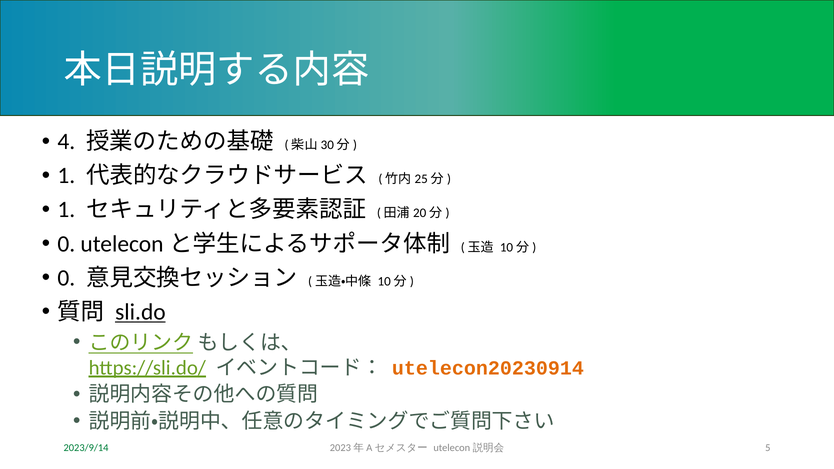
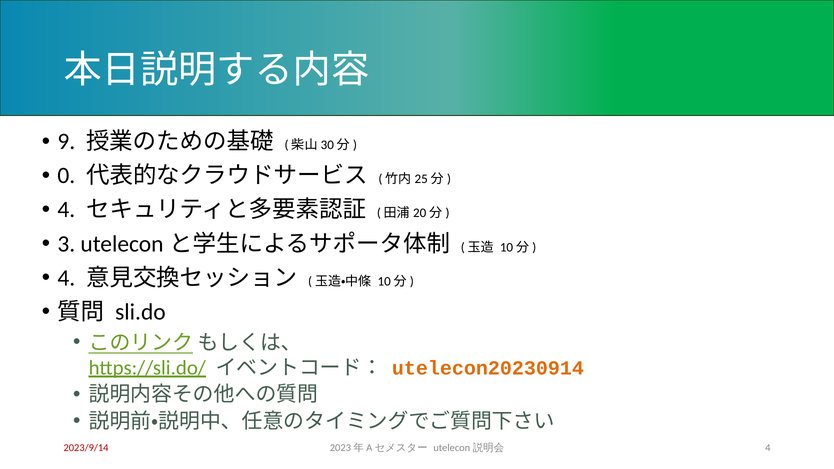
4: 4 -> 9 (66, 142)
1: 1 -> 0 (66, 176)
1: 1 -> 4 (66, 210)
0: 0 -> 3 (66, 244)
0: 0 -> 4 (66, 278)
sli.do underline: present -> none (140, 312)
2023/9/14 colour: green -> red (86, 448)
5: 5 -> 4 (768, 448)
